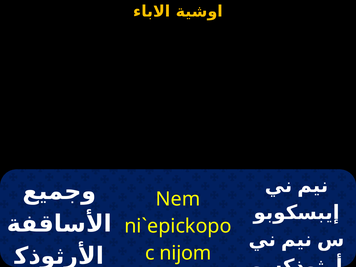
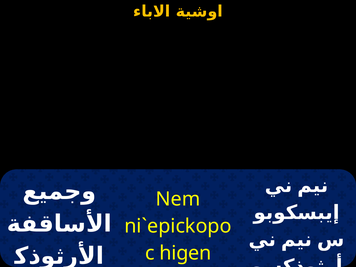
nijom: nijom -> higen (185, 253)
